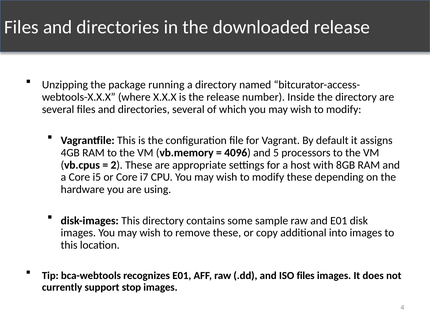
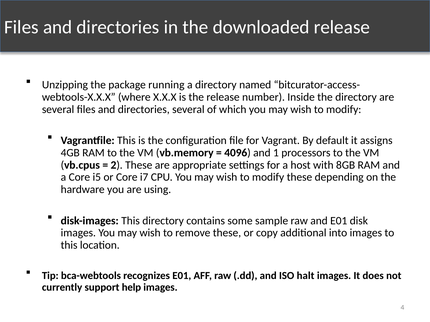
5: 5 -> 1 (276, 153)
ISO files: files -> halt (306, 276)
stop: stop -> help (131, 288)
